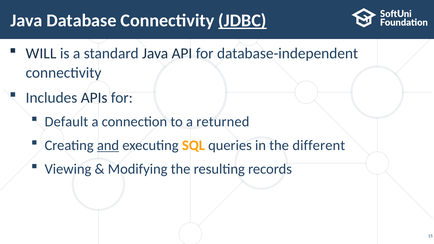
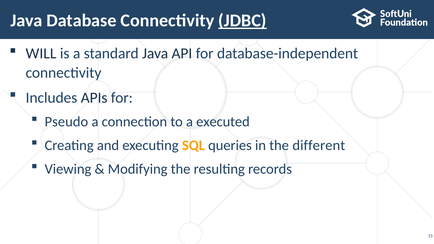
Default: Default -> Pseudo (66, 122)
returned: returned -> executed (223, 122)
and underline: present -> none (108, 146)
